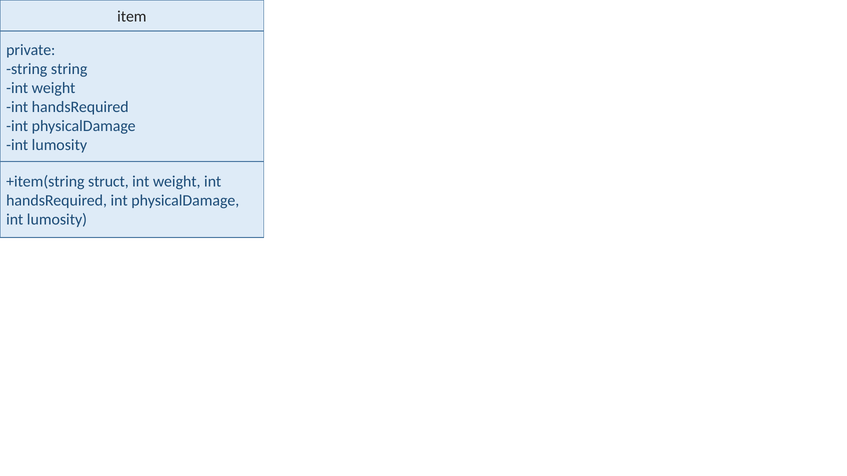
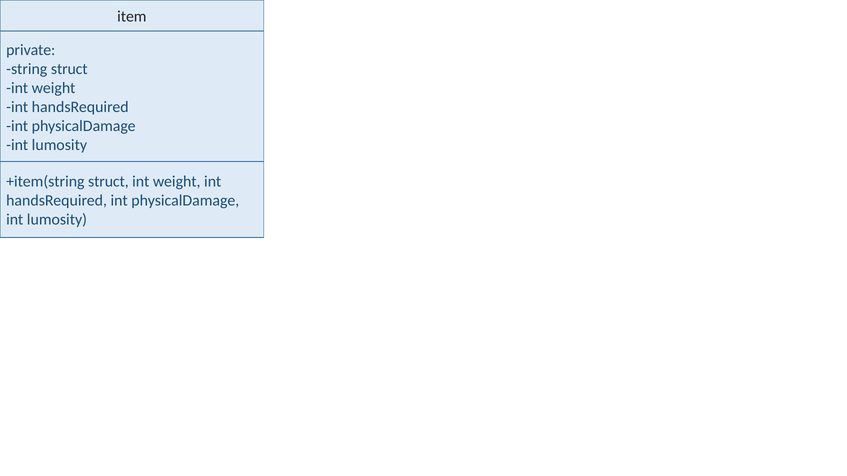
string string: string -> struct (69, 69)
